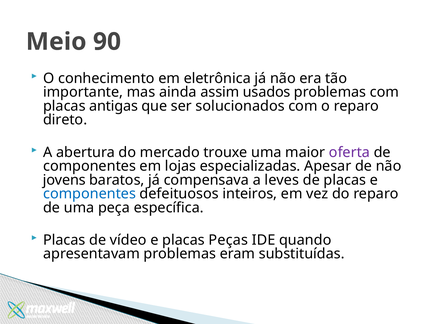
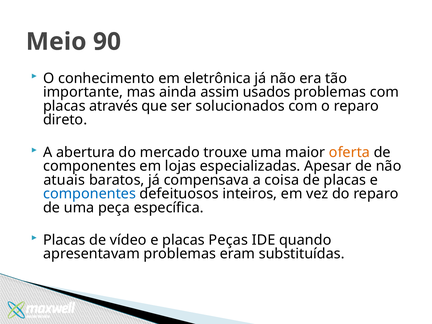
antigas: antigas -> através (114, 106)
oferta colour: purple -> orange (349, 152)
jovens: jovens -> atuais (64, 180)
leves: leves -> coisa (282, 180)
